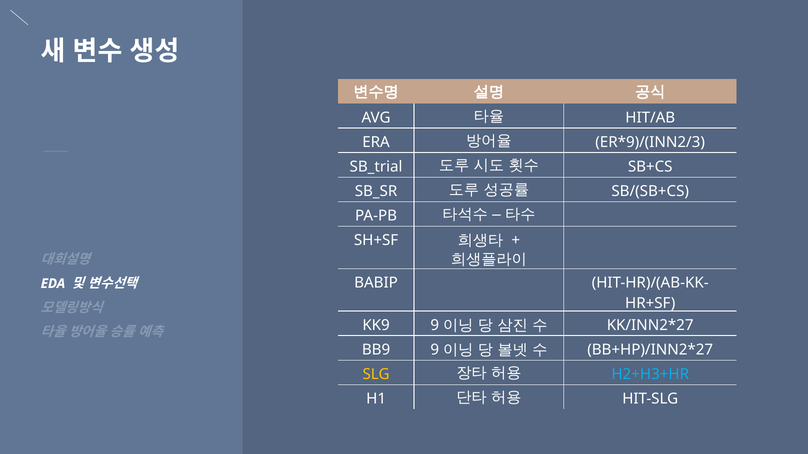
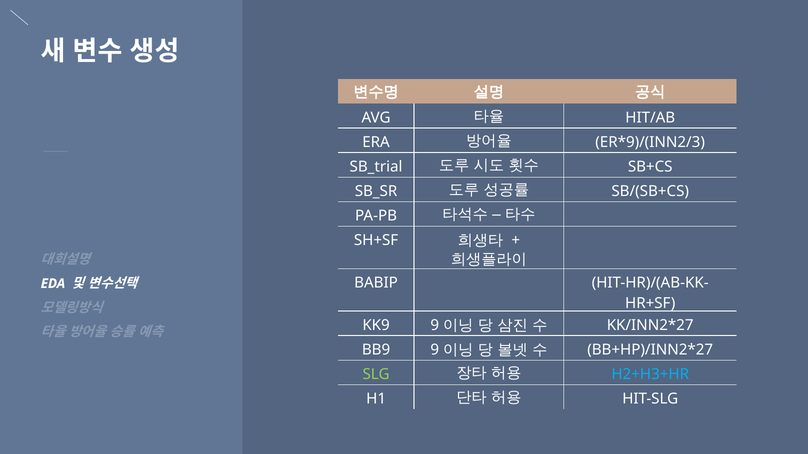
SLG colour: yellow -> light green (376, 375)
